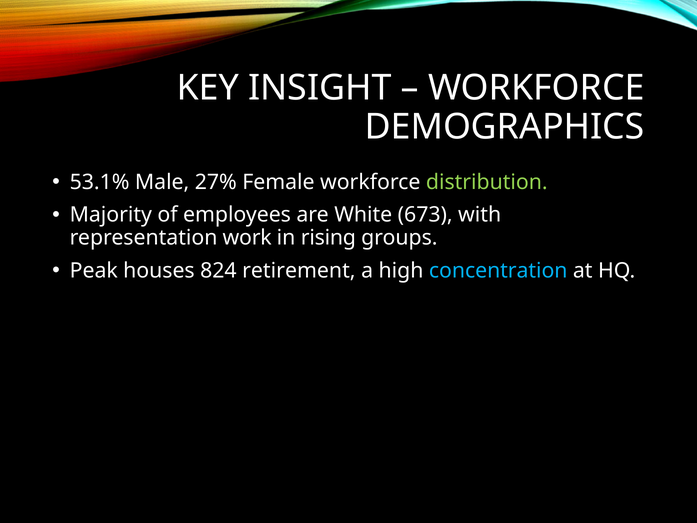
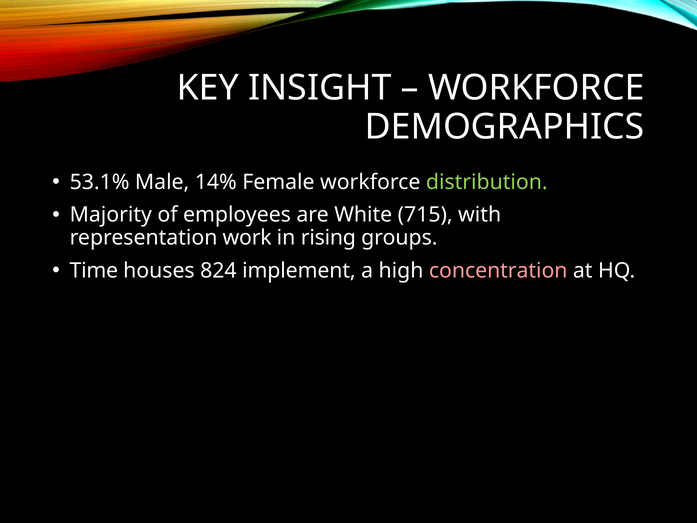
27%: 27% -> 14% (216, 182)
673: 673 -> 715 (425, 215)
Peak: Peak -> Time (94, 270)
retirement: retirement -> implement (299, 270)
concentration colour: light blue -> pink (498, 270)
